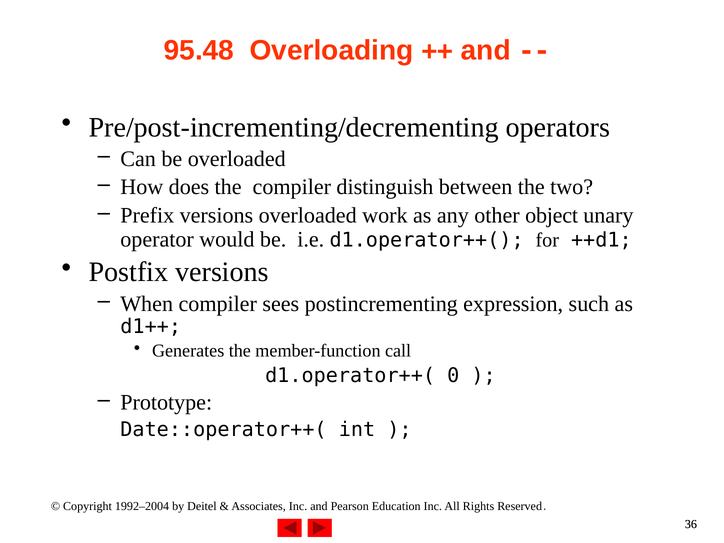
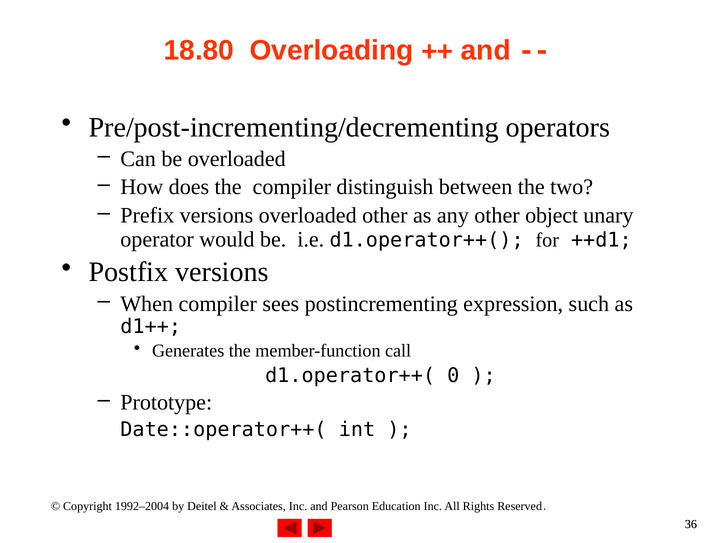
95.48: 95.48 -> 18.80 (199, 50)
overloaded work: work -> other (385, 215)
